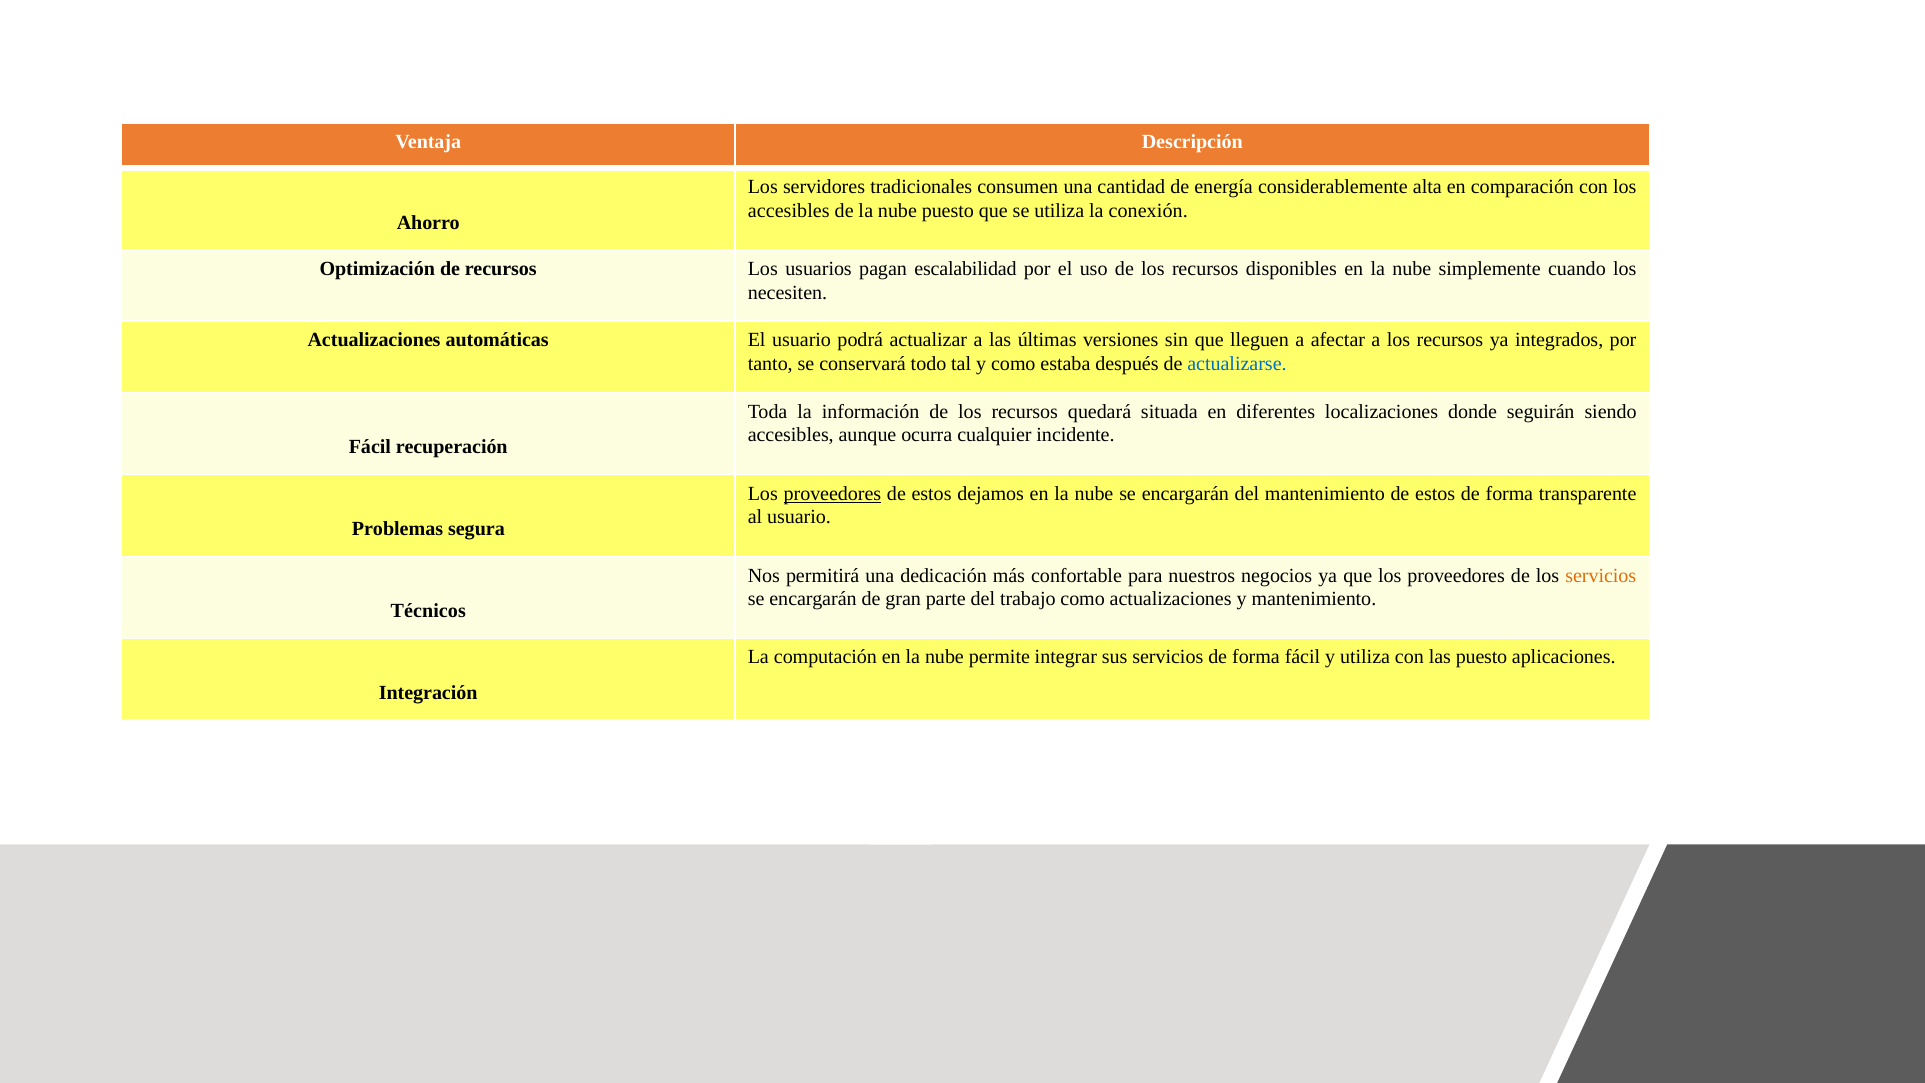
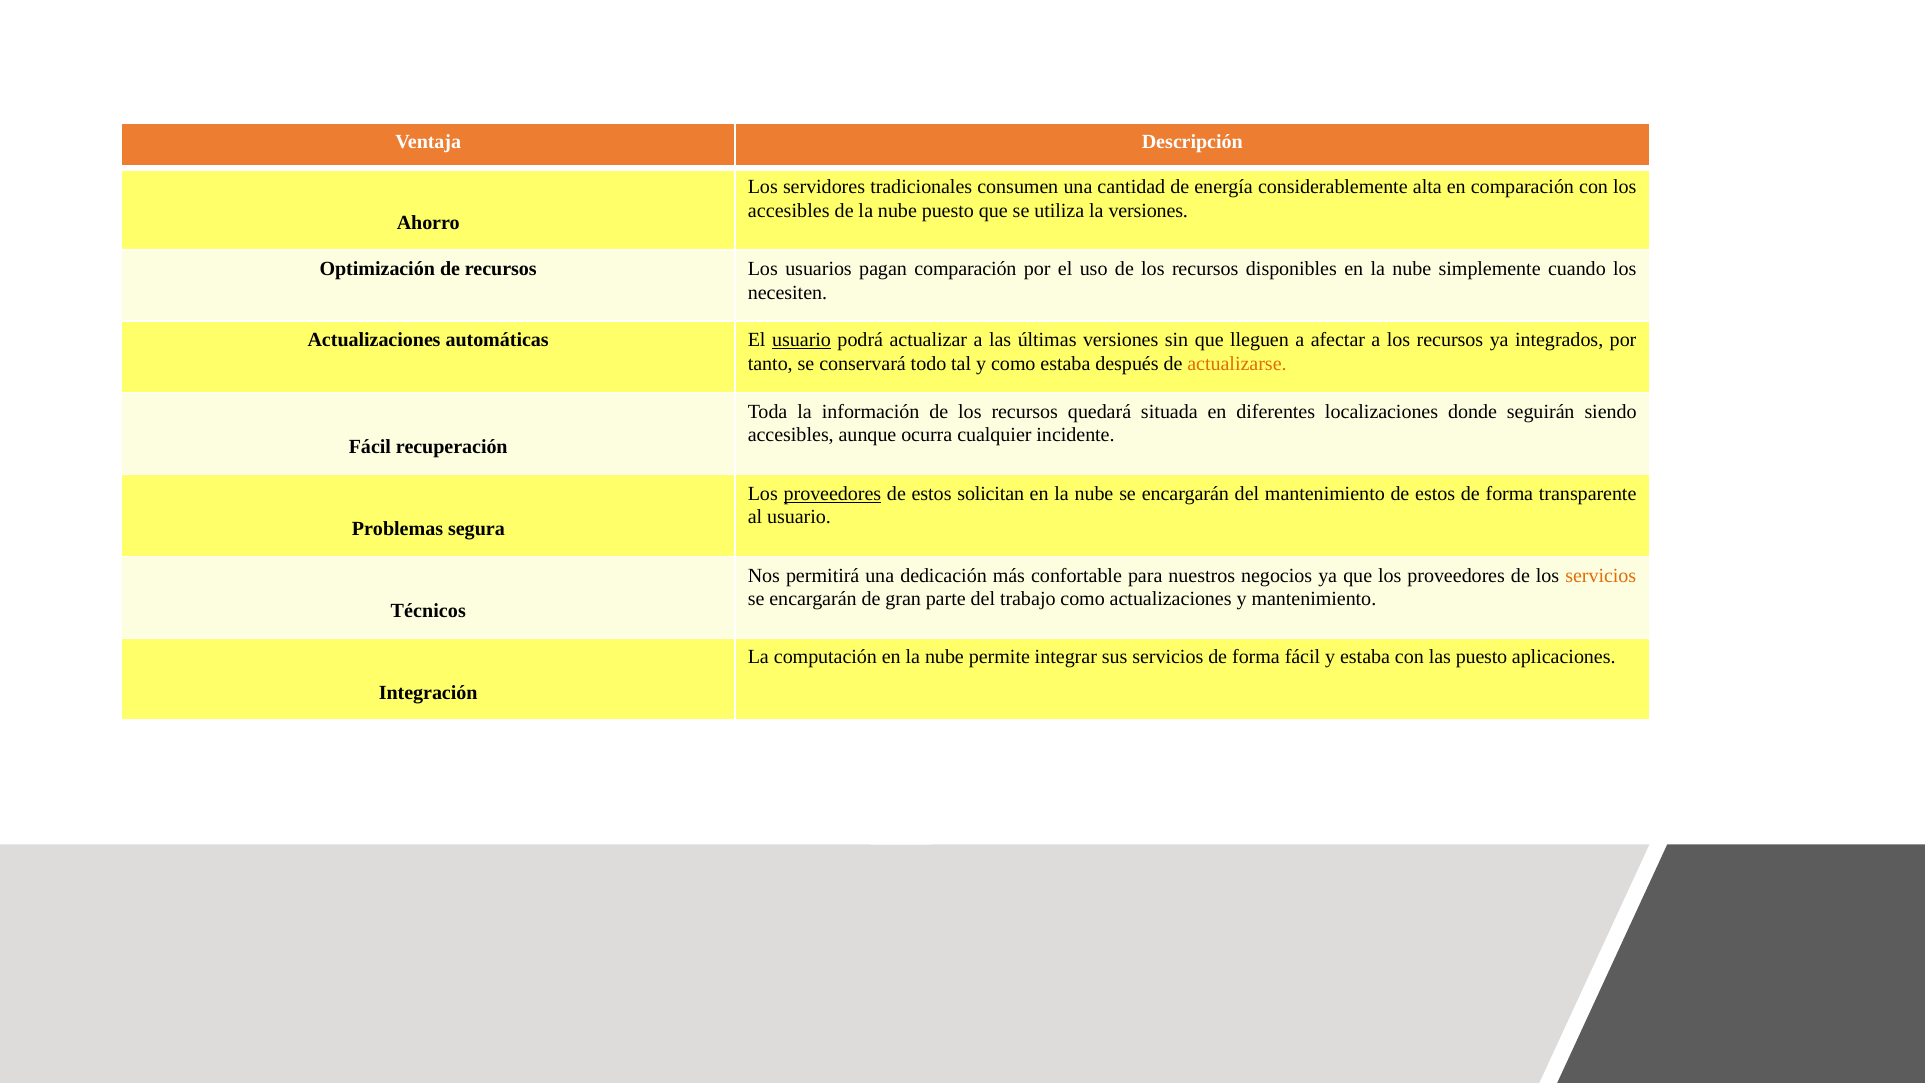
la conexión: conexión -> versiones (1148, 210)
pagan escalabilidad: escalabilidad -> comparación (965, 269)
usuario underline: none -> present (802, 340)
actualizarse colour: blue -> orange (1237, 364)
dejamos: dejamos -> solicitan (991, 493)
y utiliza: utiliza -> estaba (1365, 657)
